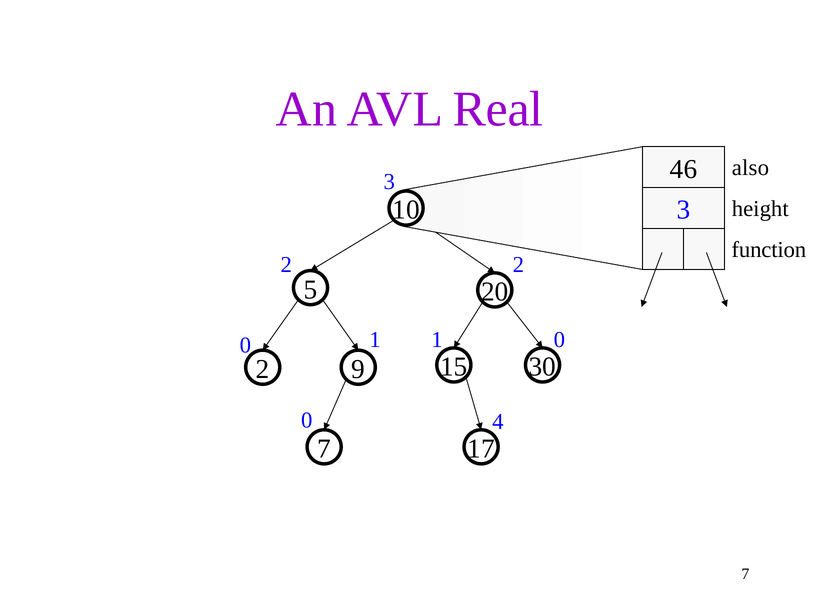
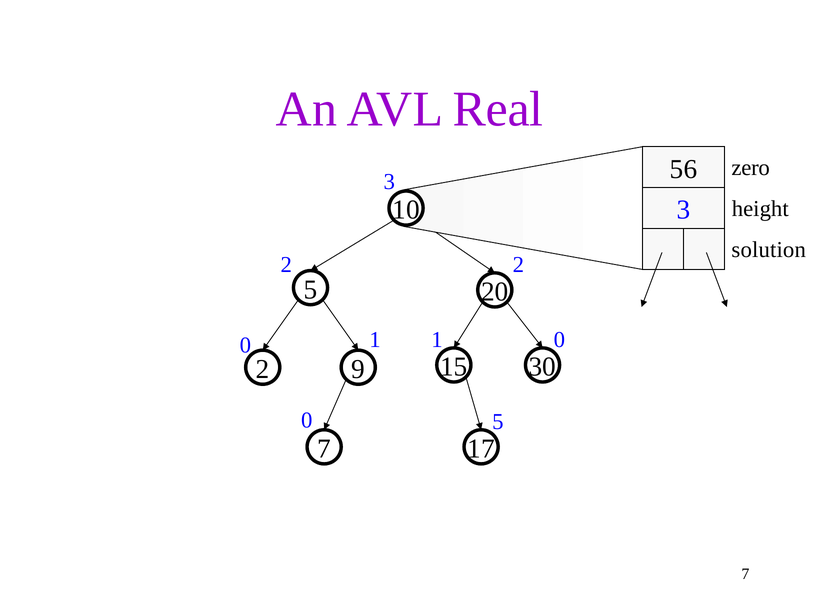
also: also -> zero (751, 168)
46: 46 -> 56 (684, 169)
function: function -> solution (769, 250)
0 4: 4 -> 5 (498, 422)
